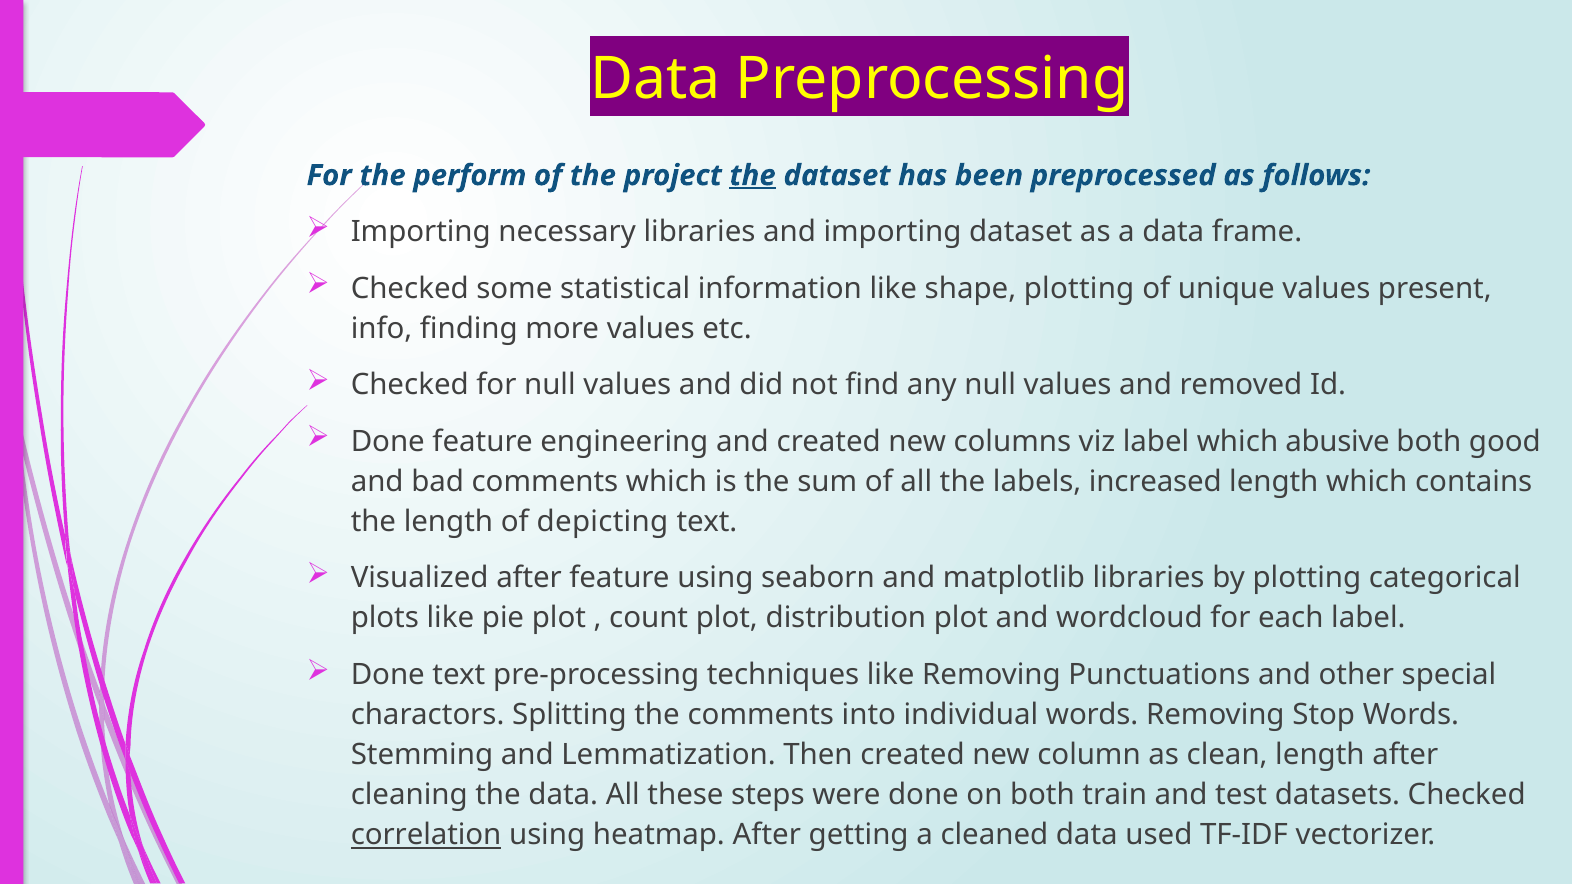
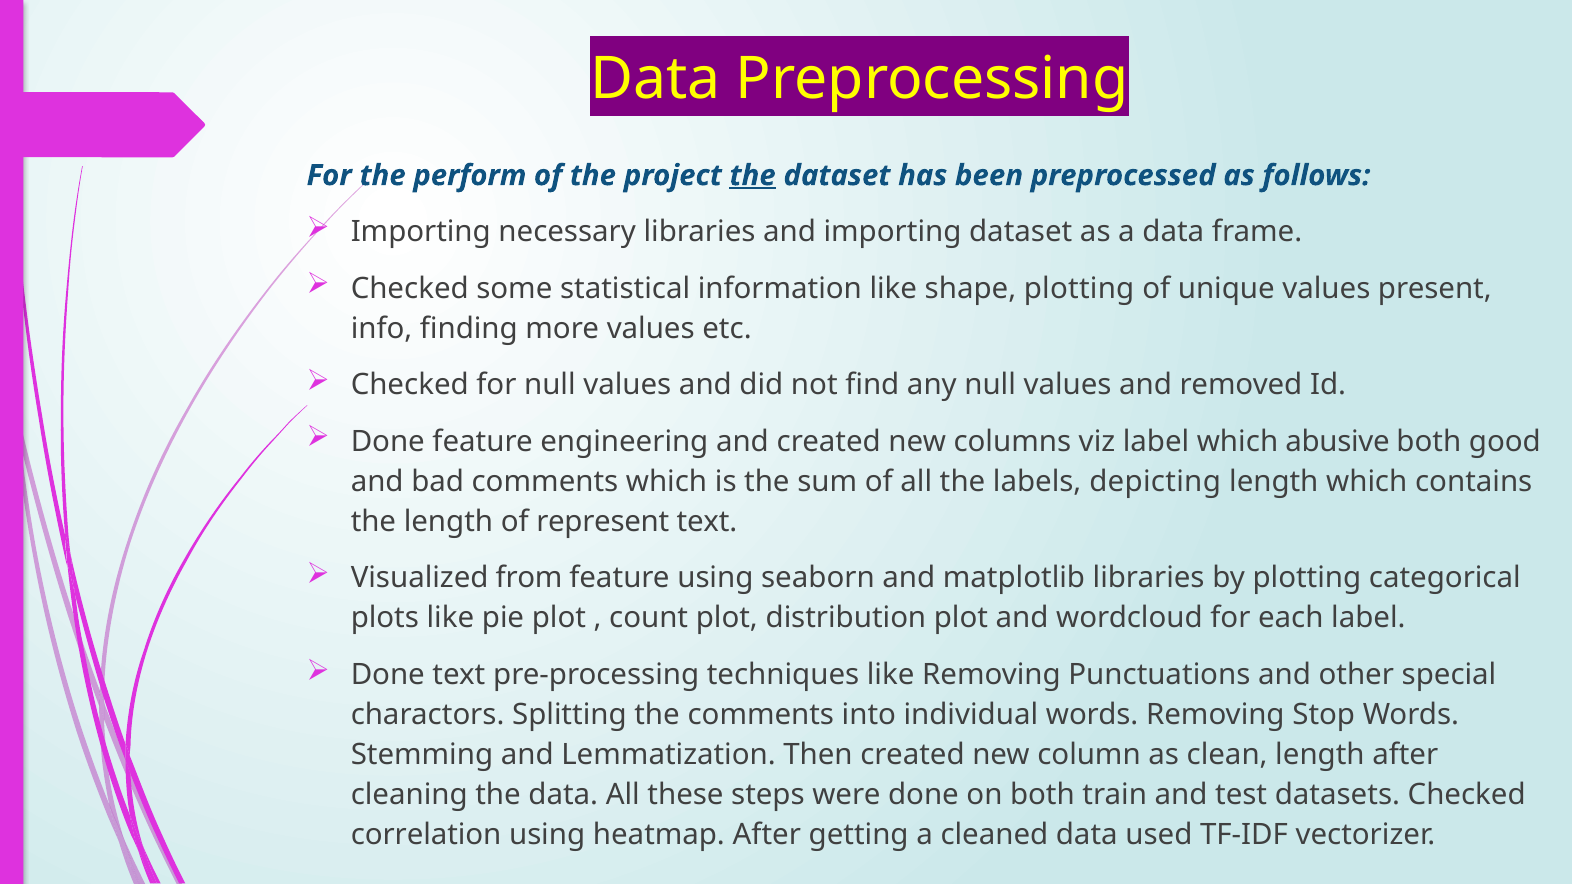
increased: increased -> depicting (1155, 482)
depicting: depicting -> represent (603, 522)
Visualized after: after -> from (529, 578)
correlation underline: present -> none (426, 835)
